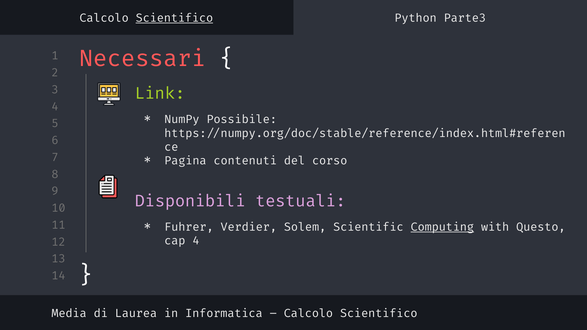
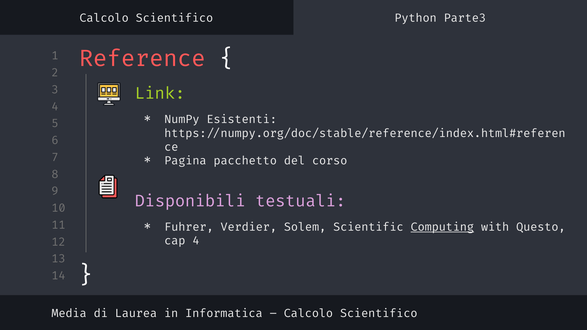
Scientifico underline: present -> none (174, 18)
Necessari: Necessari -> Reference (142, 59)
Possibile: Possibile -> Esistenti (242, 120)
contenuti: contenuti -> pacchetto (245, 161)
